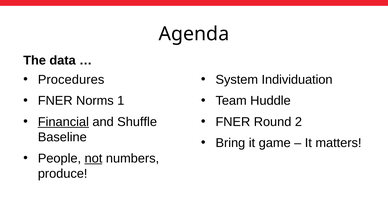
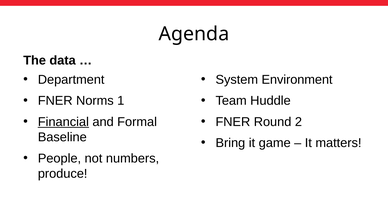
Procedures: Procedures -> Department (71, 80)
Individuation: Individuation -> Environment (297, 80)
Shuffle: Shuffle -> Formal (137, 122)
not underline: present -> none (93, 159)
